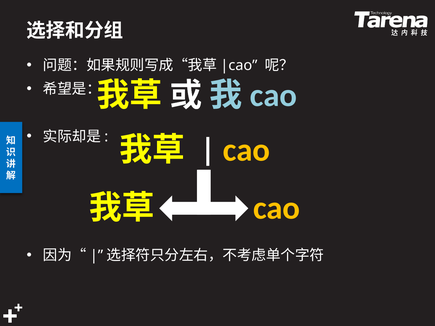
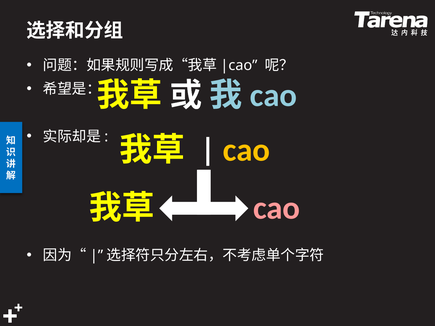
cao colour: yellow -> pink (277, 208)
